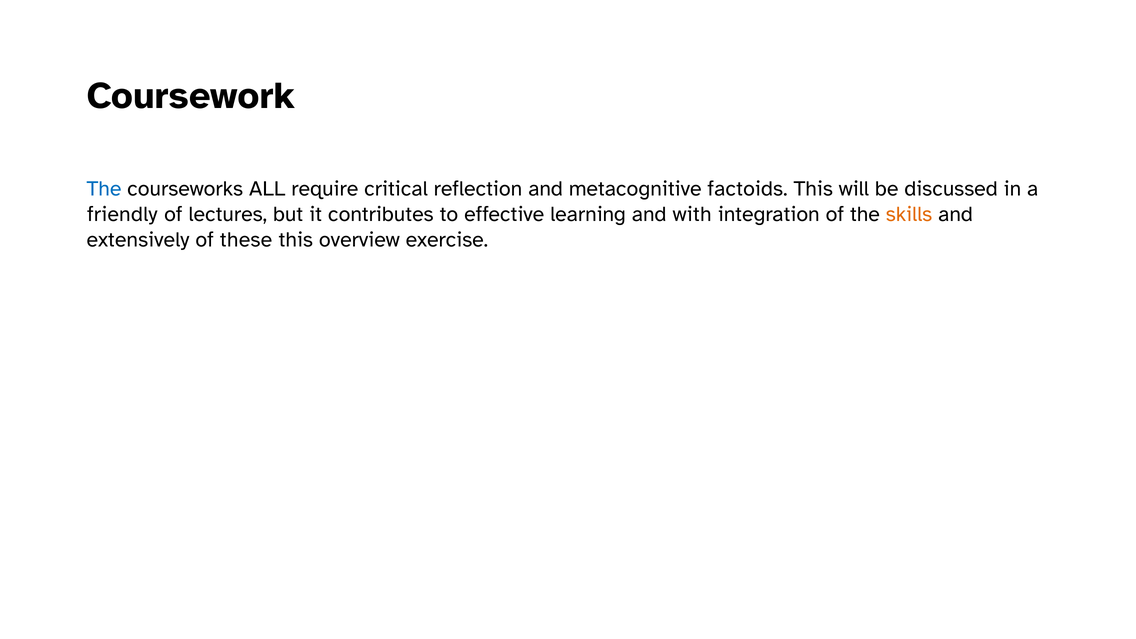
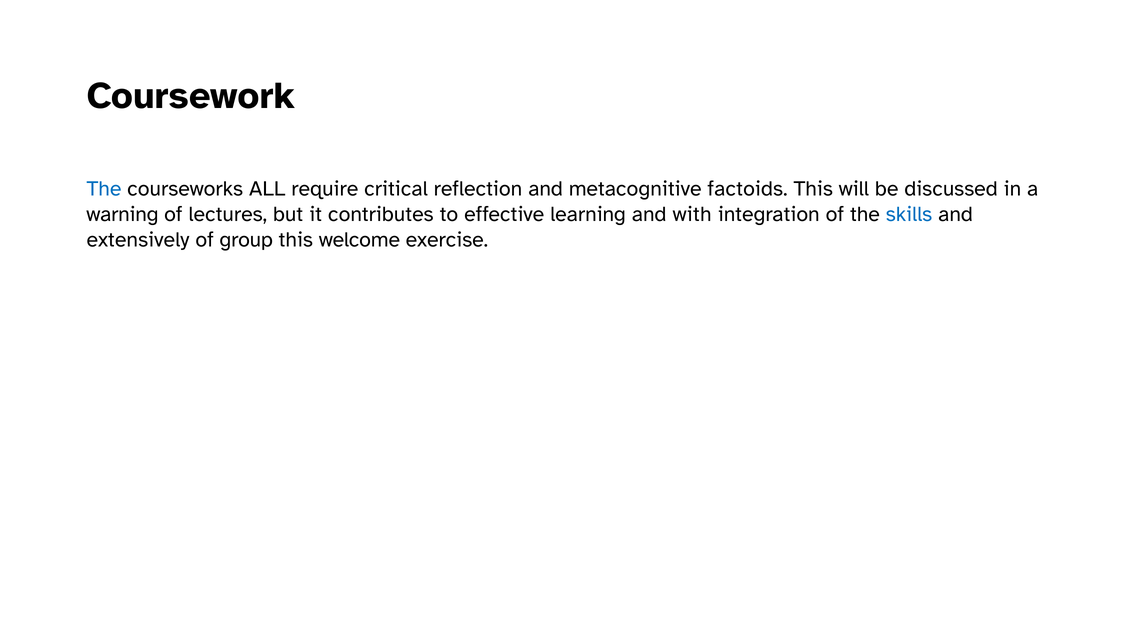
friendly: friendly -> warning (123, 214)
skills colour: orange -> blue (909, 214)
these: these -> group (246, 240)
overview: overview -> welcome (359, 240)
